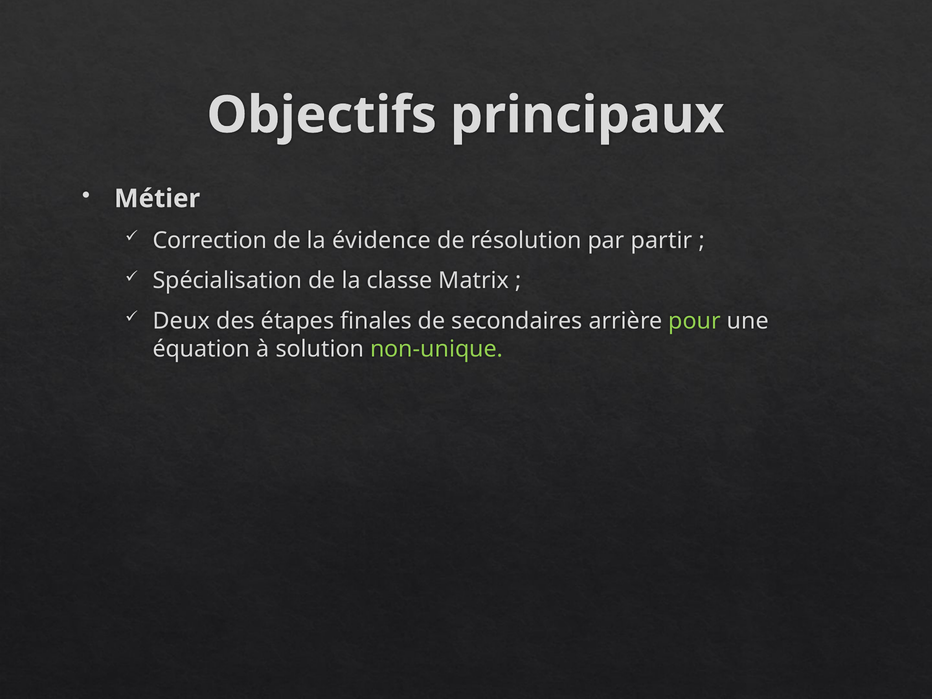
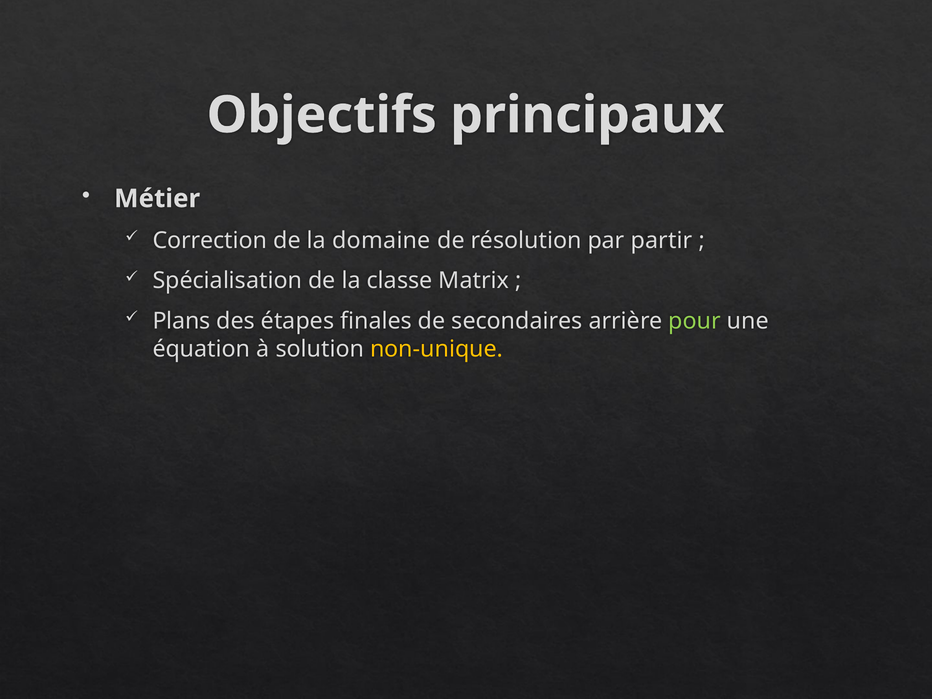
évidence: évidence -> domaine (381, 240)
Deux: Deux -> Plans (182, 321)
non-unique colour: light green -> yellow (437, 349)
